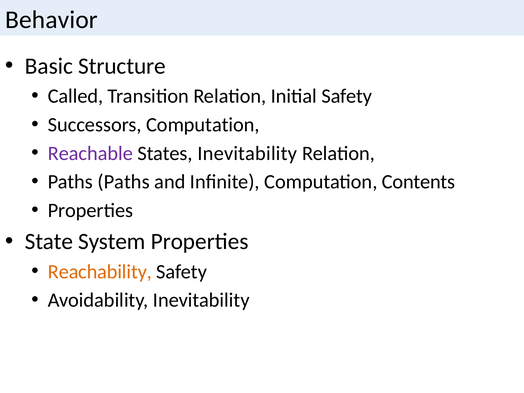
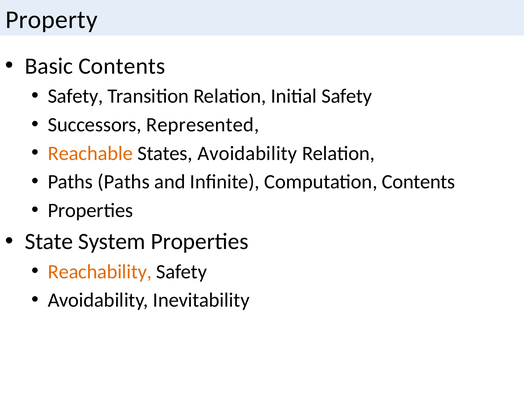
Behavior: Behavior -> Property (51, 20)
Basic Structure: Structure -> Contents (122, 66)
Called: Called -> Safety (76, 96)
Successors Computation: Computation -> Represented (203, 125)
Reachable colour: purple -> orange (90, 153)
States Inevitability: Inevitability -> Avoidability (247, 153)
